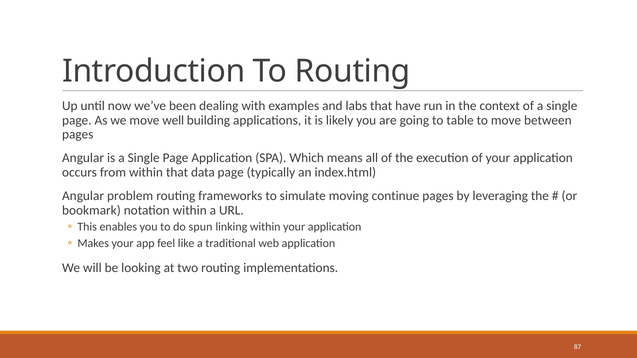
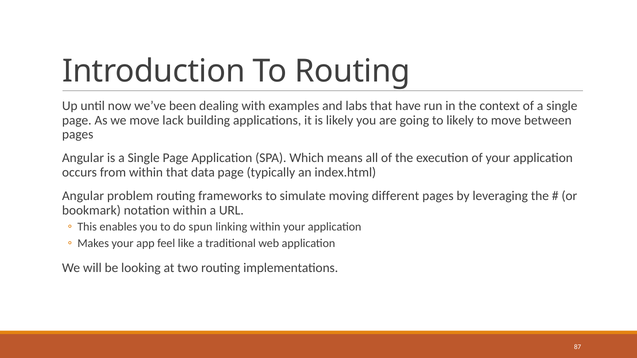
well: well -> lack (173, 120)
to table: table -> likely (460, 120)
continue: continue -> different (395, 196)
